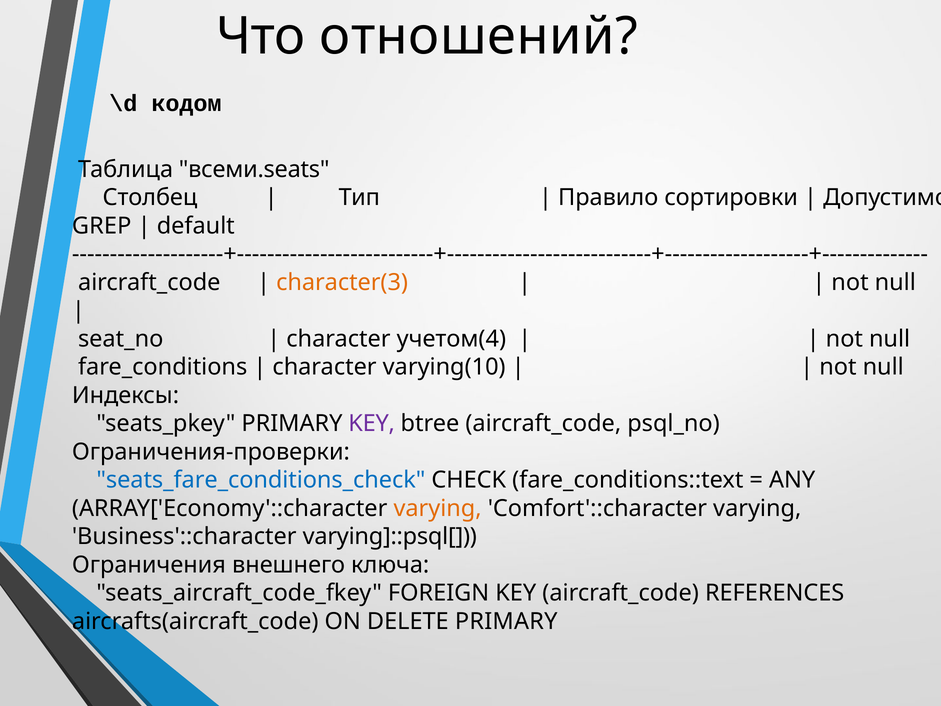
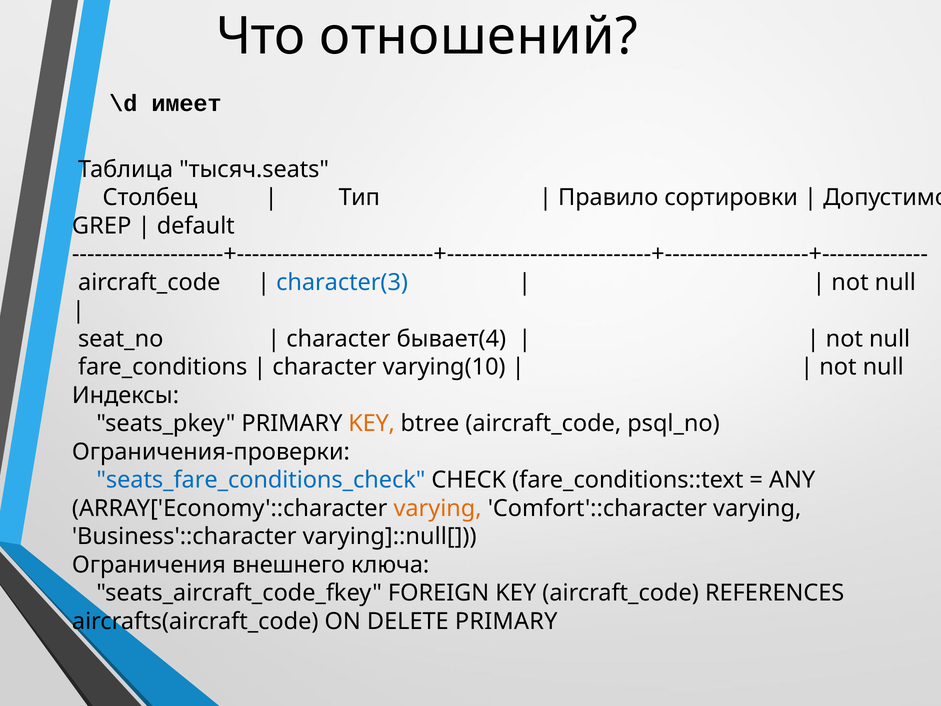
кодом: кодом -> имеет (187, 103)
всеми.seats: всеми.seats -> тысяч.seats (254, 169)
character(3 colour: orange -> blue (342, 282)
учетом(4: учетом(4 -> бывает(4 (451, 339)
KEY colour: purple -> orange (372, 423)
varying]::psql[: varying]::psql[ -> varying]::null[ (390, 536)
